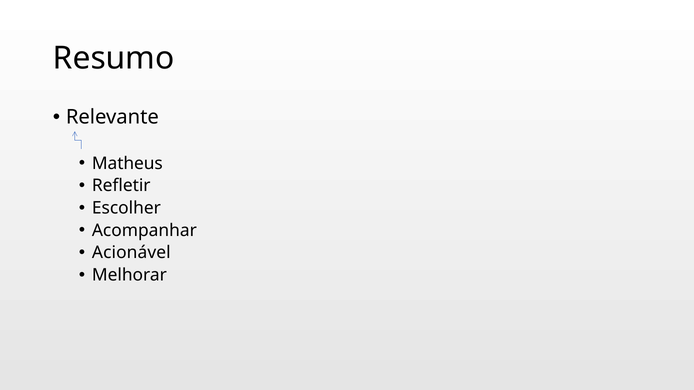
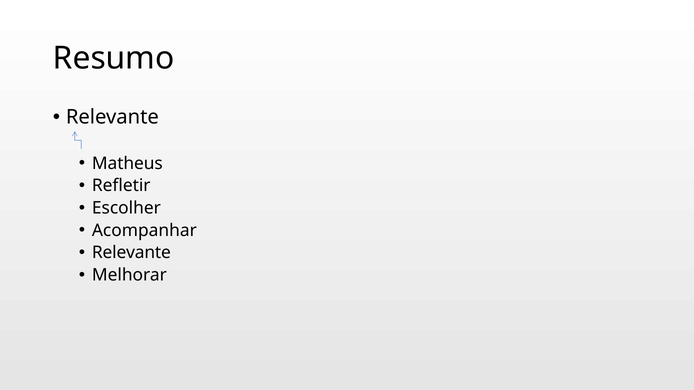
Acionável: Acionável -> Relevante (131, 253)
